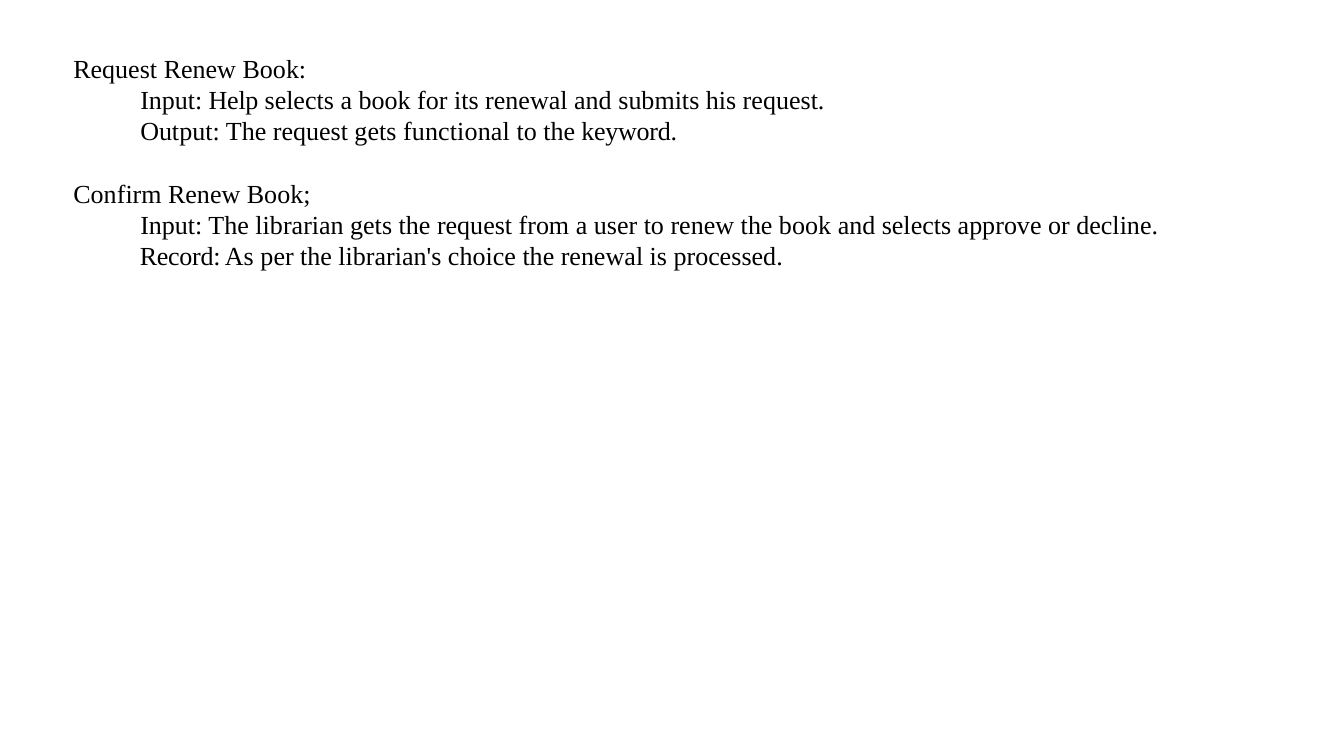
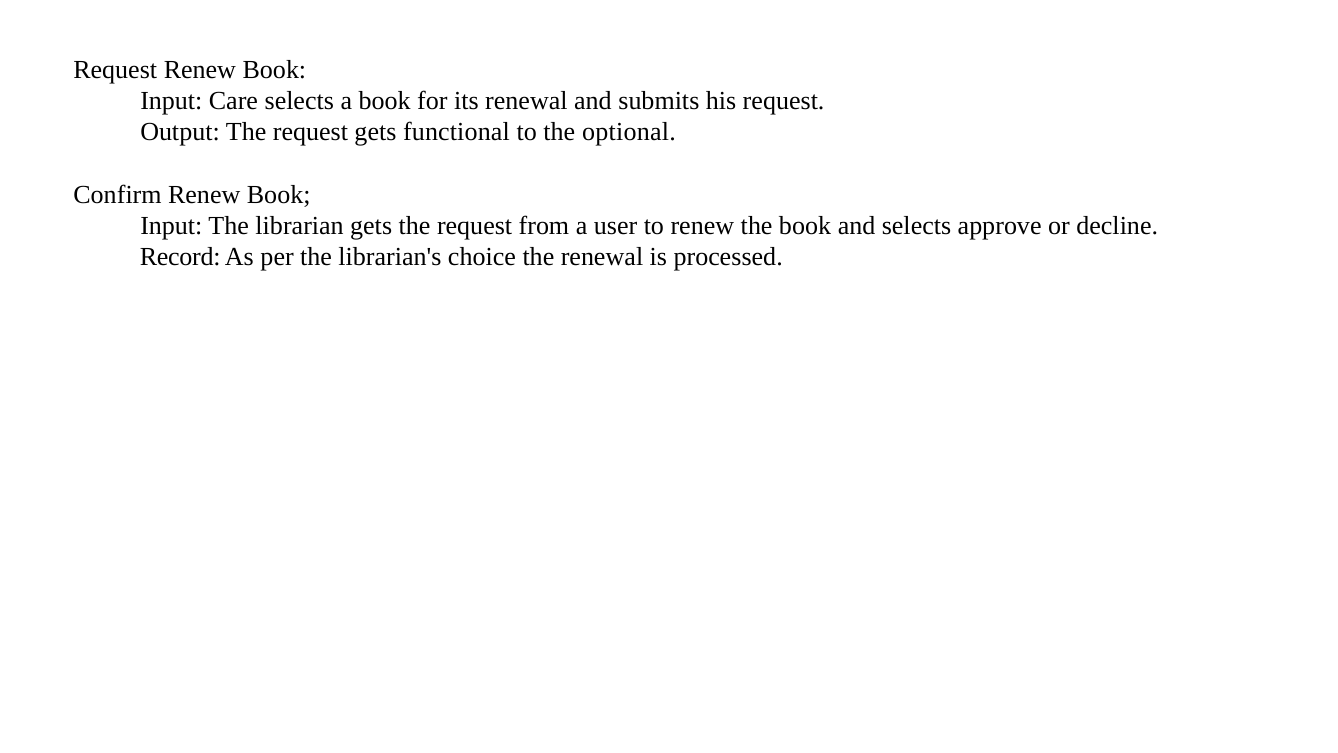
Help: Help -> Care (233, 101)
keyword: keyword -> optional (629, 132)
